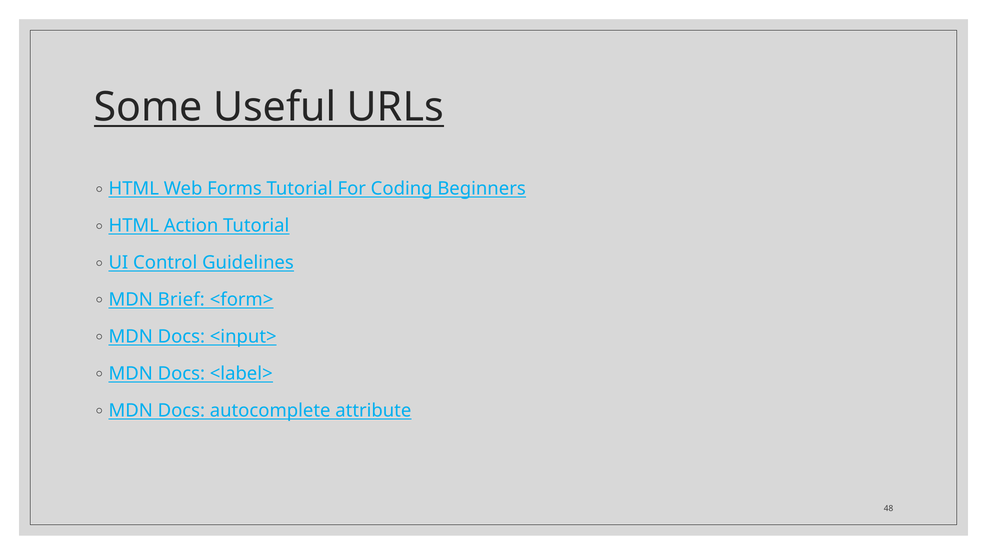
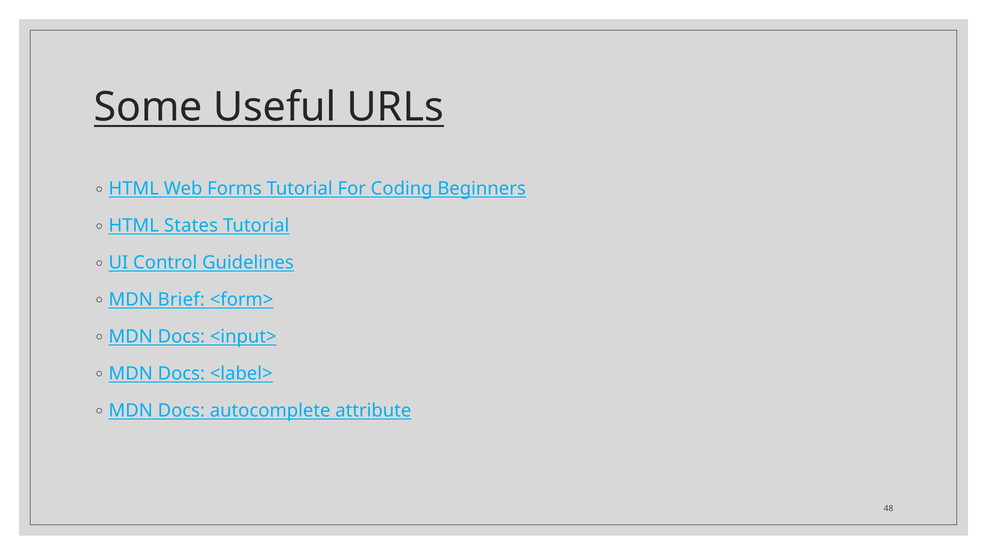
Action: Action -> States (191, 226)
